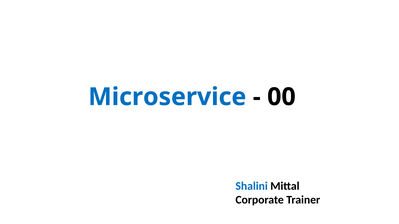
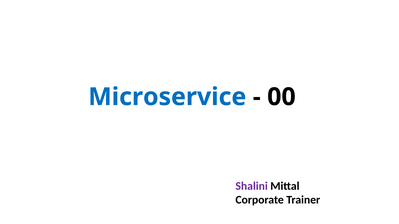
Shalini colour: blue -> purple (252, 186)
